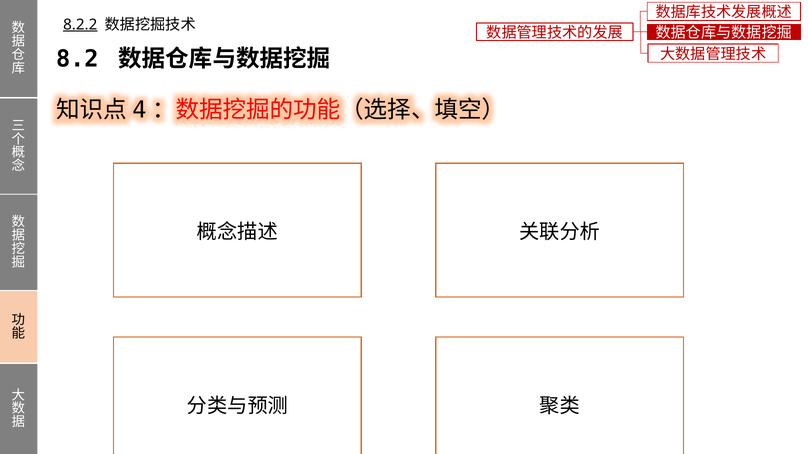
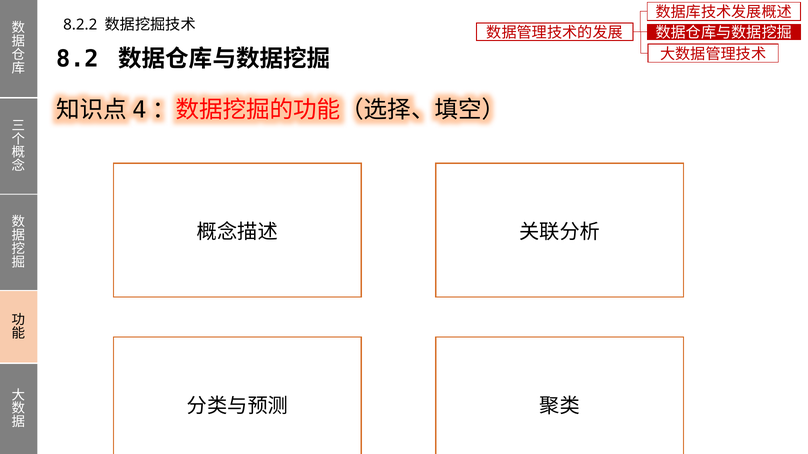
8.2.2 underline: present -> none (80, 25)
